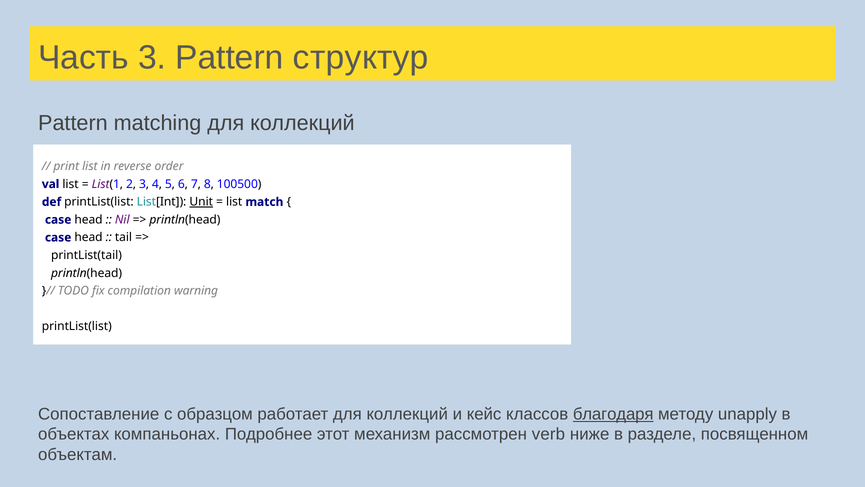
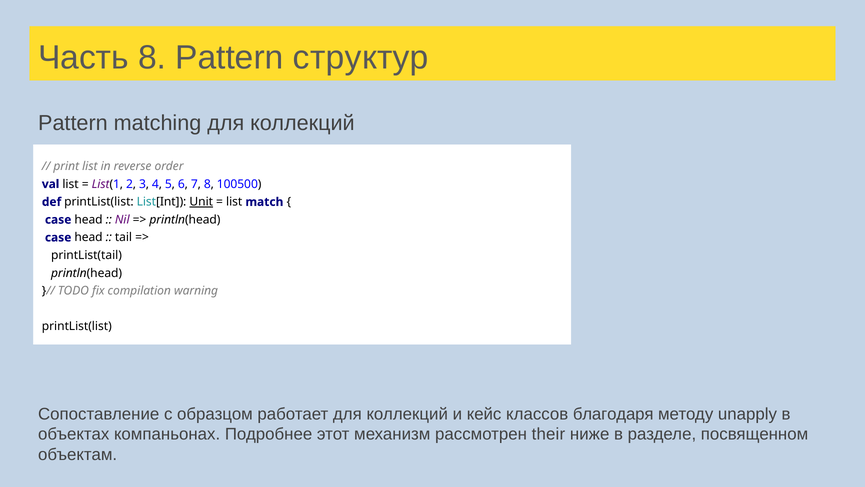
Часть 3: 3 -> 8 (152, 57)
благодаря underline: present -> none (613, 414)
verb: verb -> their (548, 434)
